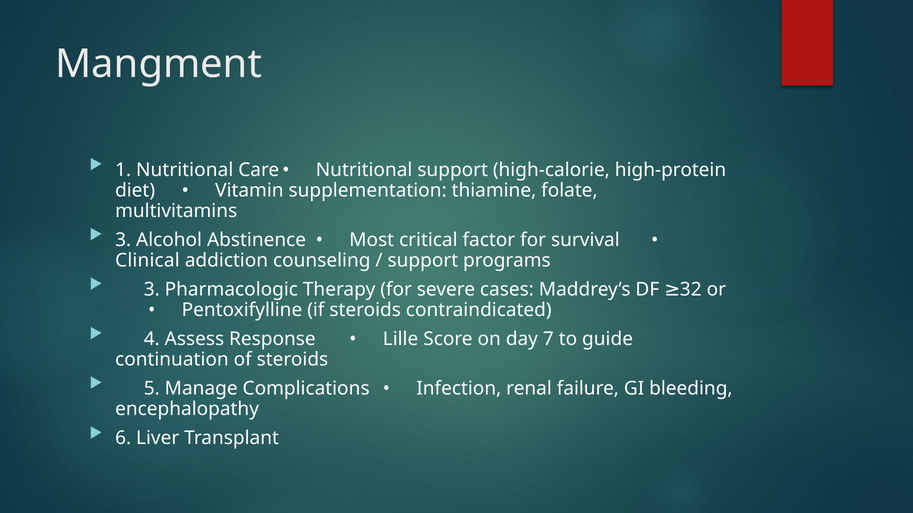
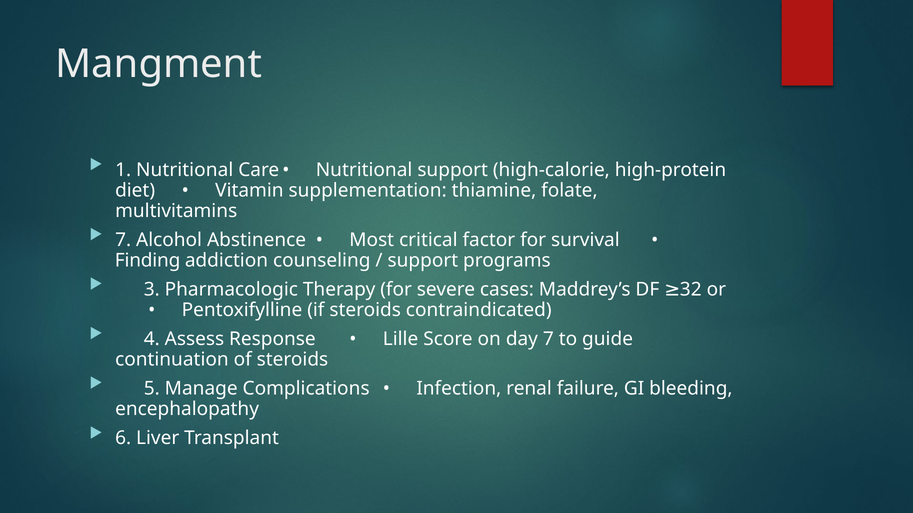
3: 3 -> 7 (123, 240)
Clinical: Clinical -> Finding (148, 261)
